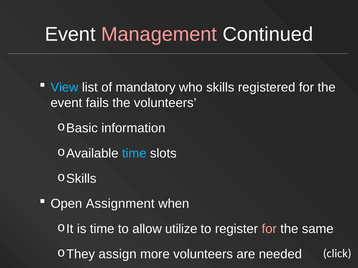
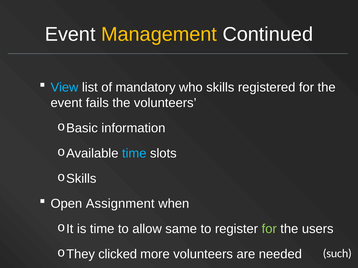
Management colour: pink -> yellow (159, 35)
utilize: utilize -> same (181, 229)
for colour: pink -> light green (269, 229)
same: same -> users (318, 229)
assign: assign -> clicked (118, 255)
click: click -> such (337, 254)
